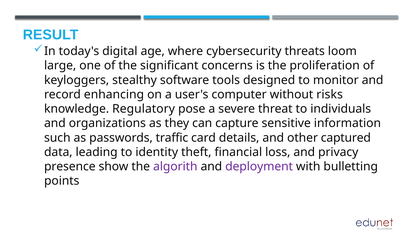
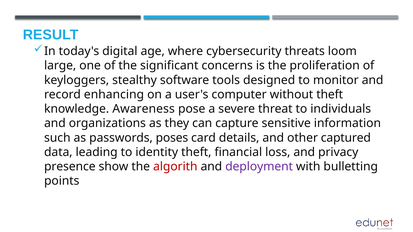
without risks: risks -> theft (330, 95)
Regulatory: Regulatory -> Awareness (144, 109)
traffic: traffic -> poses (172, 138)
algorith colour: purple -> red (175, 167)
